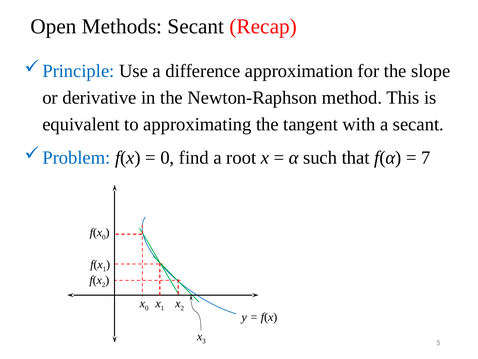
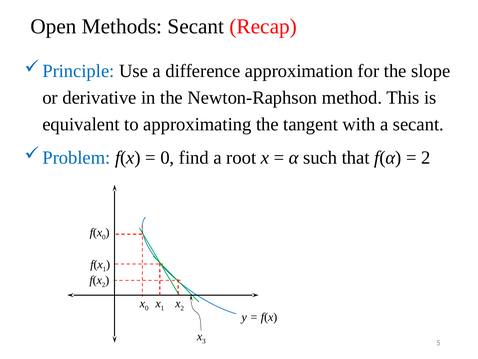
7: 7 -> 2 (426, 158)
